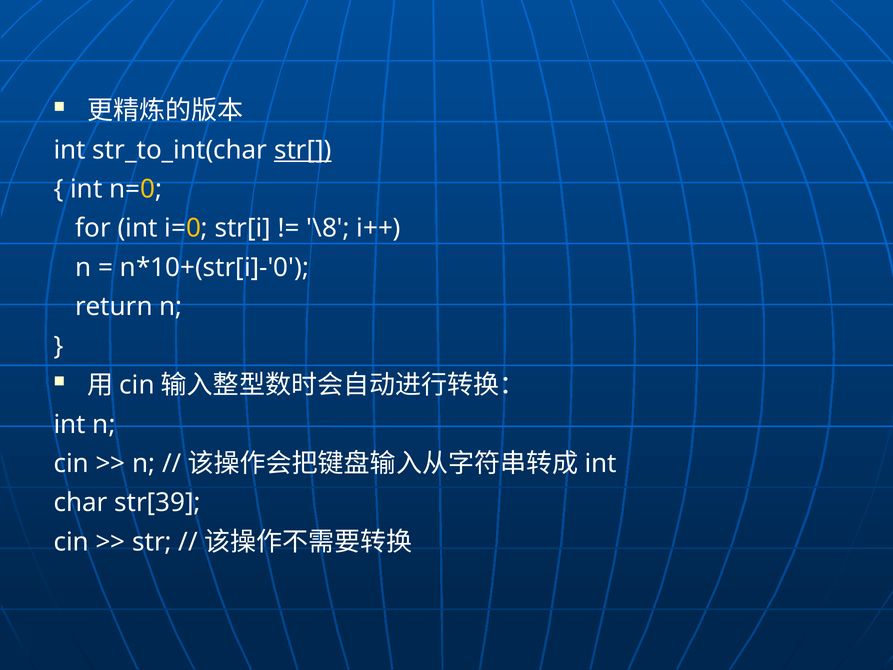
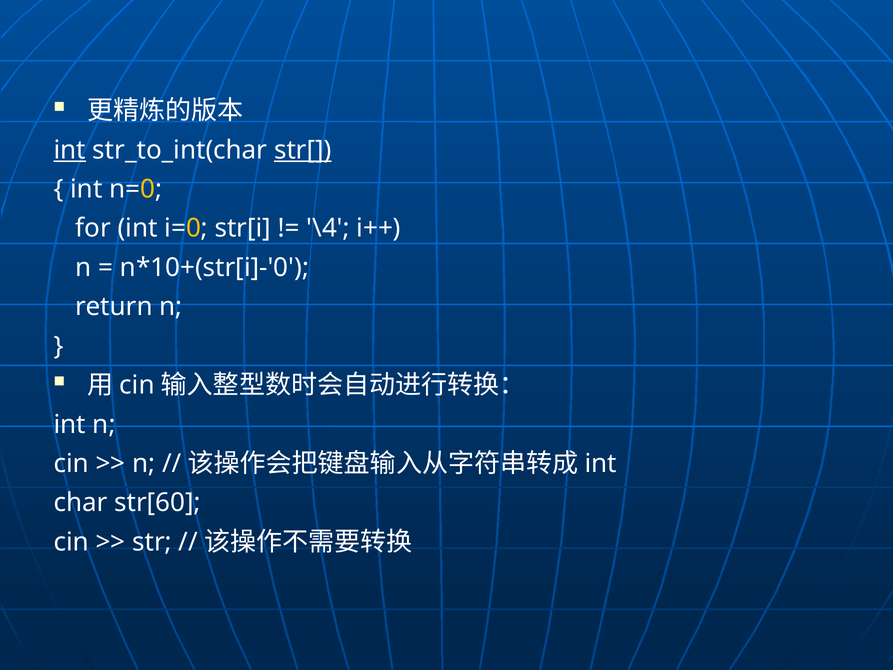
int underline: none -> present (70, 150)
\8: \8 -> \4 (328, 228)
str[39: str[39 -> str[60 (157, 503)
